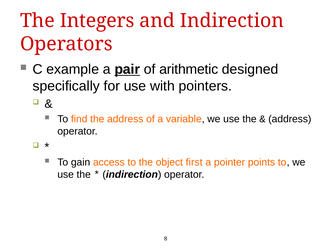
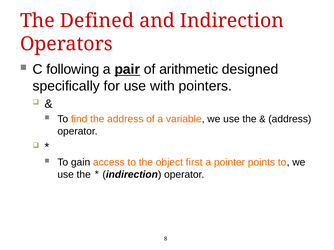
Integers: Integers -> Defined (97, 21)
example: example -> following (73, 69)
